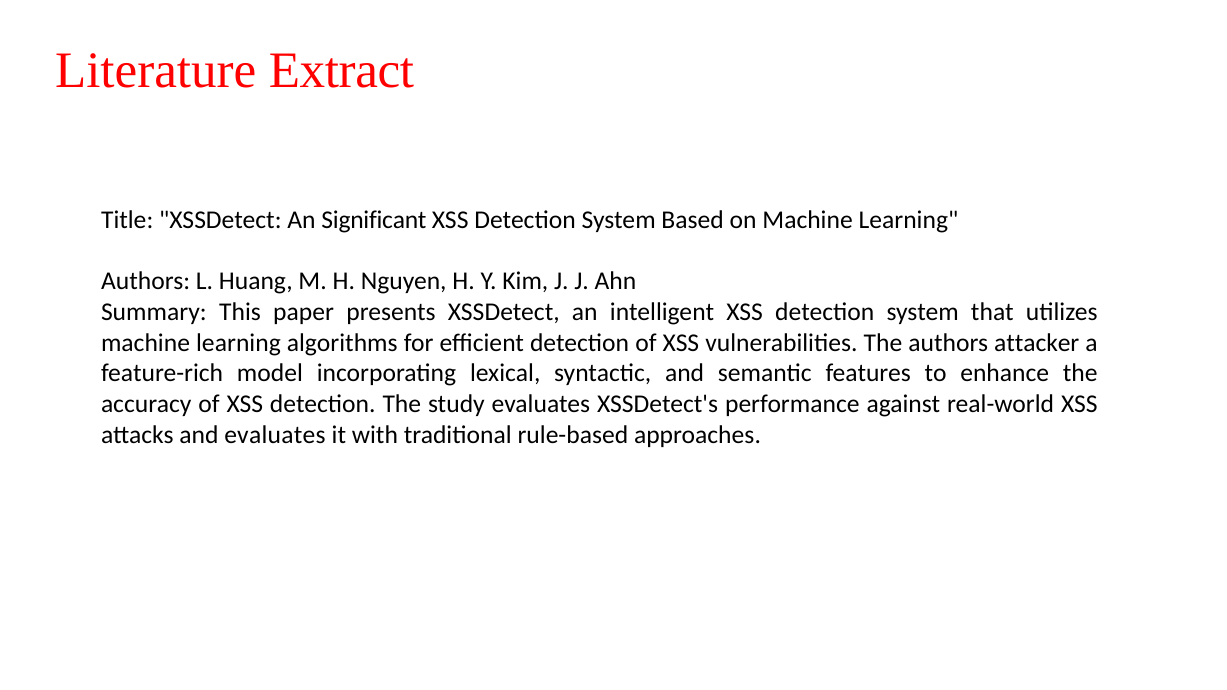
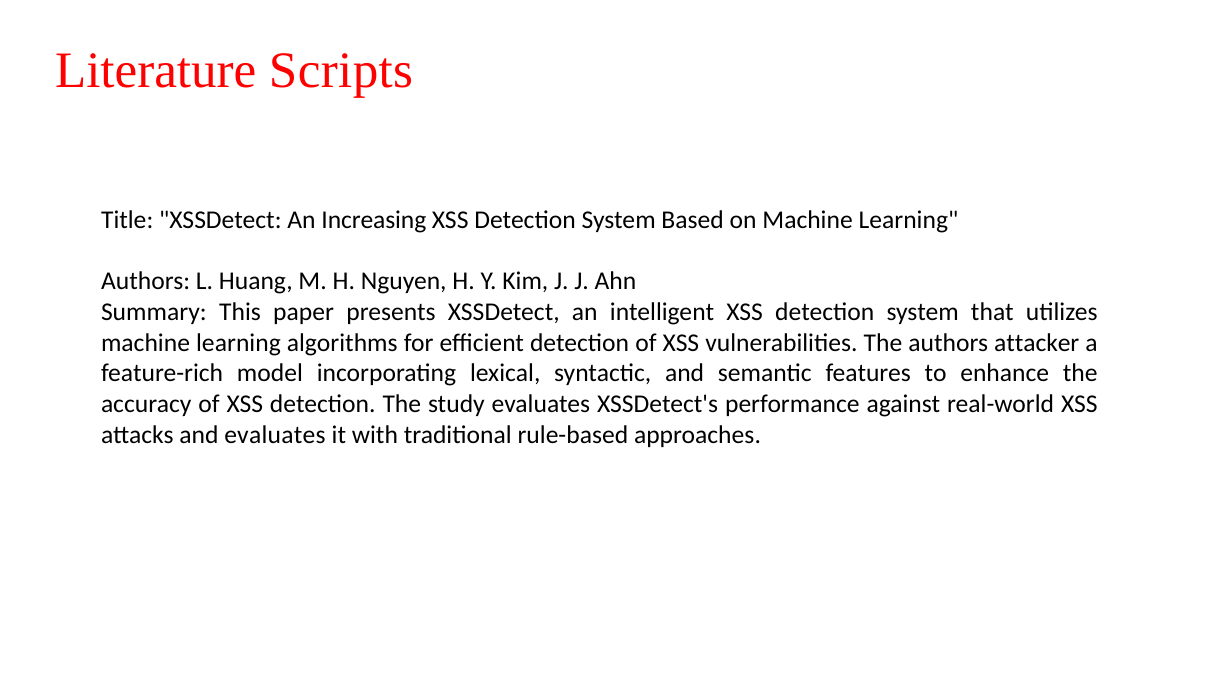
Extract: Extract -> Scripts (341, 71)
Significant: Significant -> Increasing (374, 220)
